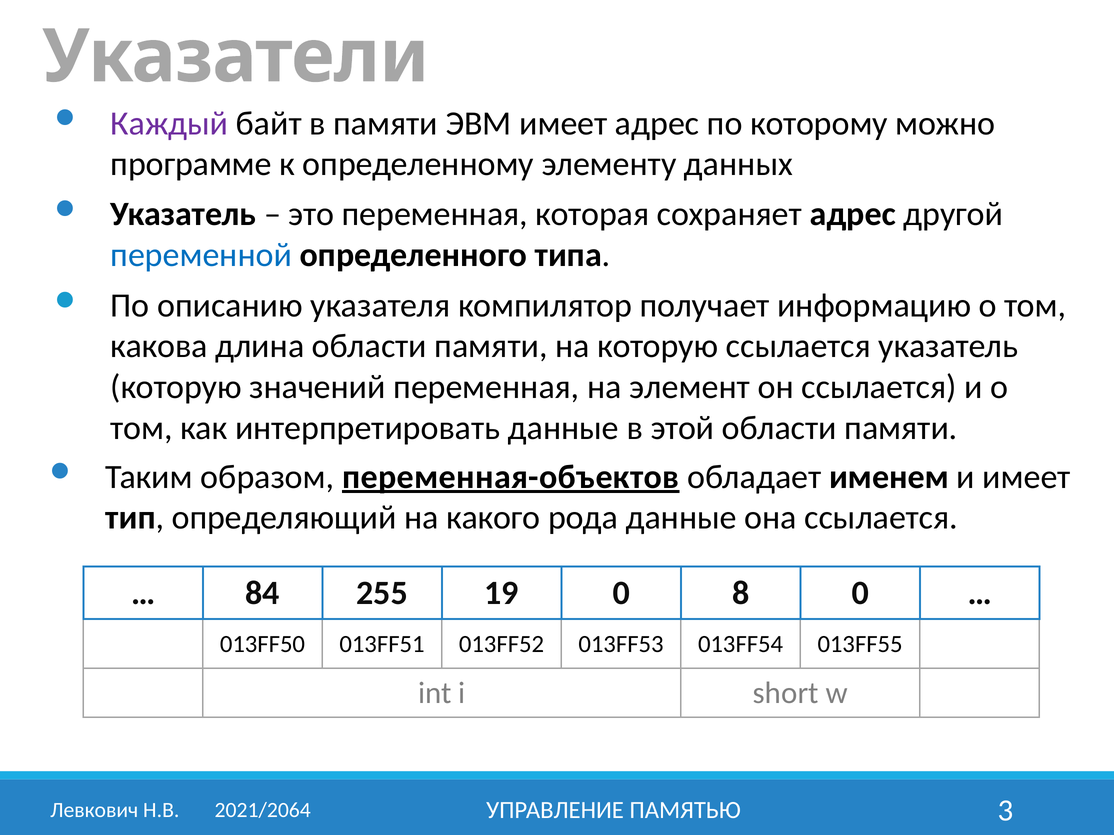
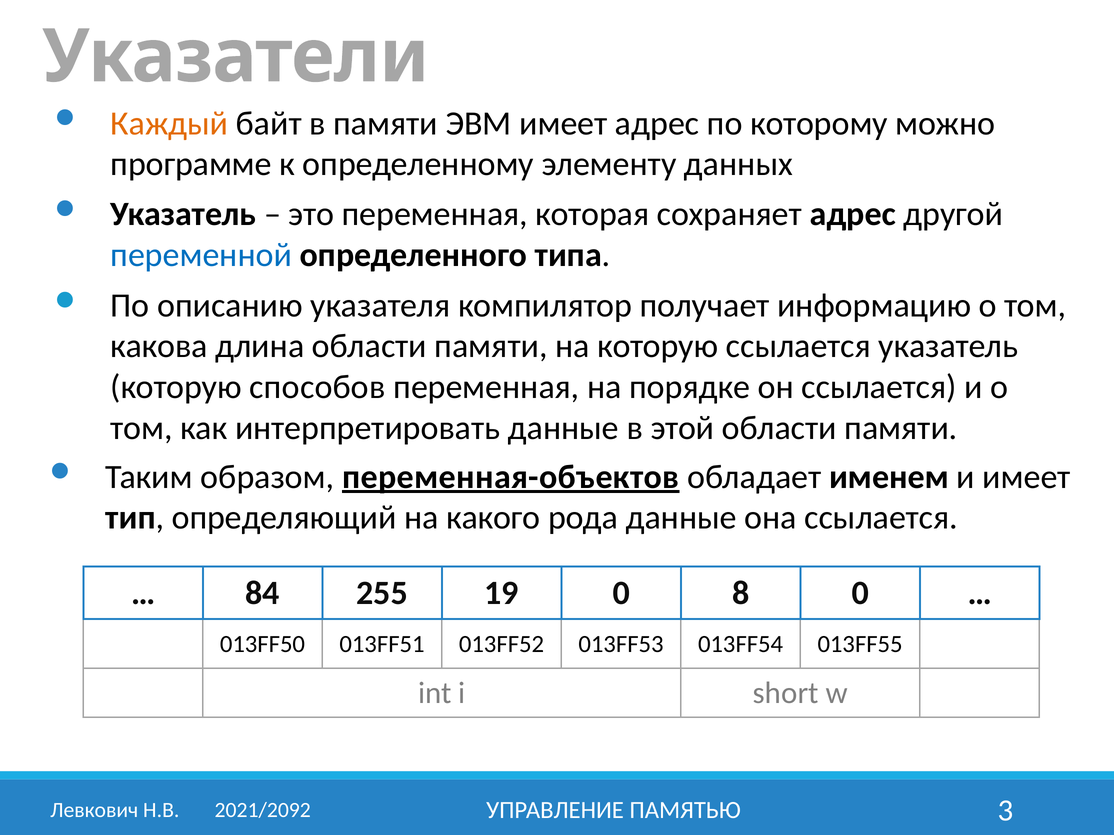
Каждый colour: purple -> orange (169, 123)
значений: значений -> способов (317, 387)
элемент: элемент -> порядке (690, 387)
2021/2064: 2021/2064 -> 2021/2092 (263, 811)
